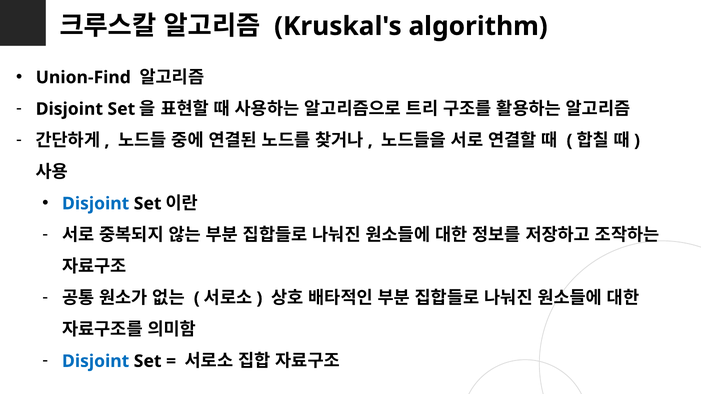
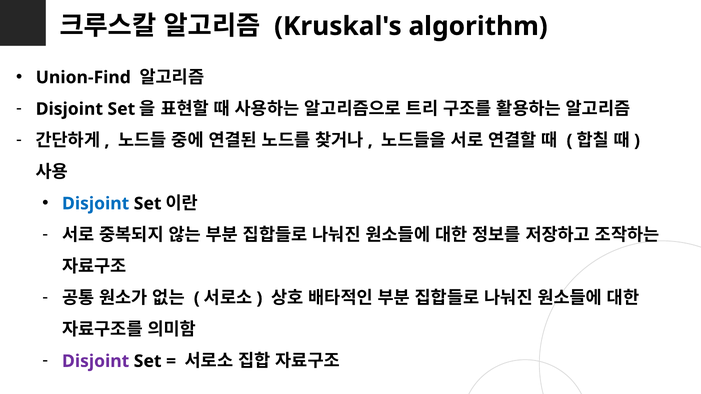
Disjoint colour: blue -> purple (96, 361)
